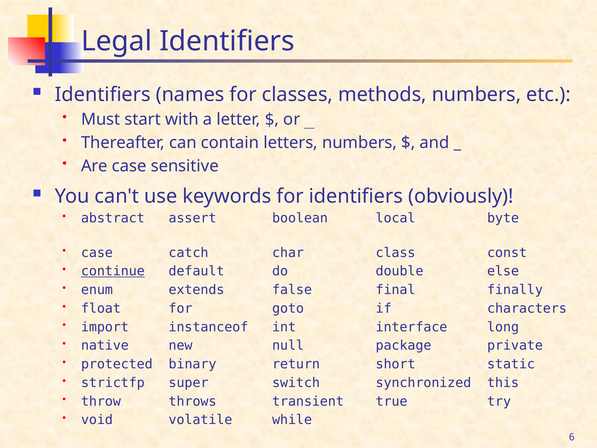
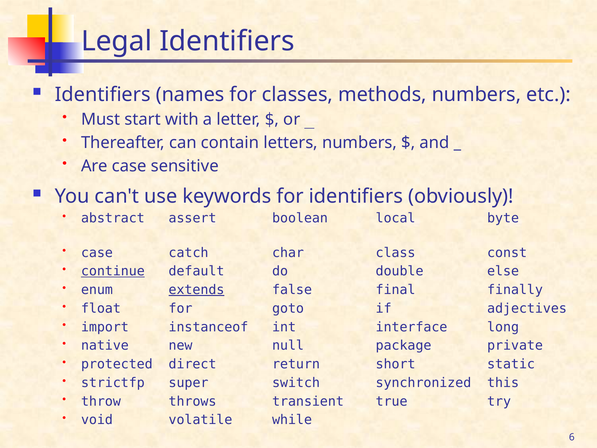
extends underline: none -> present (196, 290)
characters: characters -> adjectives (527, 308)
binary: binary -> direct (192, 364)
